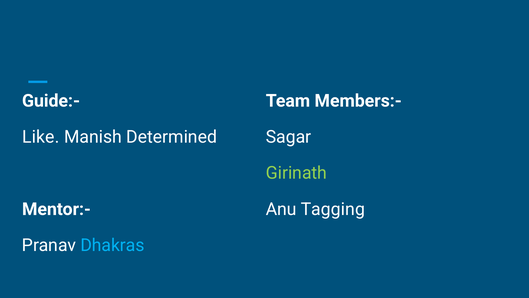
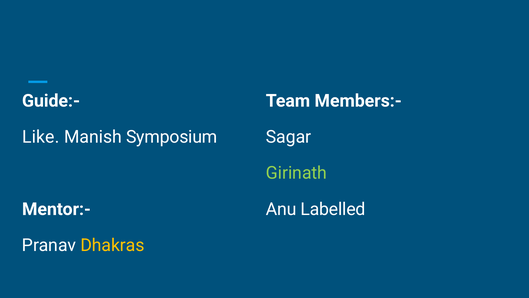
Determined: Determined -> Symposium (172, 137)
Tagging: Tagging -> Labelled (333, 209)
Dhakras colour: light blue -> yellow (112, 245)
